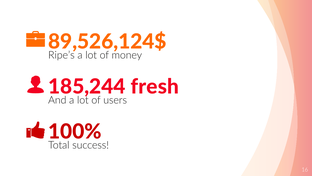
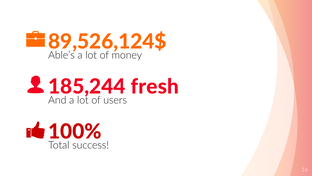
Ripe’s: Ripe’s -> Able’s (61, 55)
